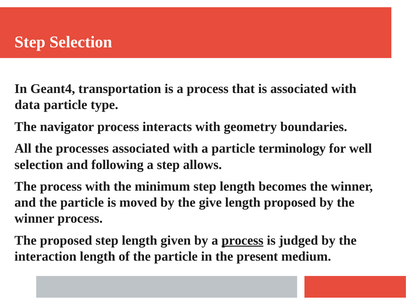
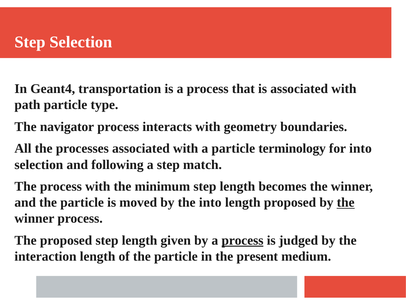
data: data -> path (27, 105)
for well: well -> into (360, 148)
allows: allows -> match (202, 164)
the give: give -> into (210, 202)
the underline: none -> present (346, 202)
